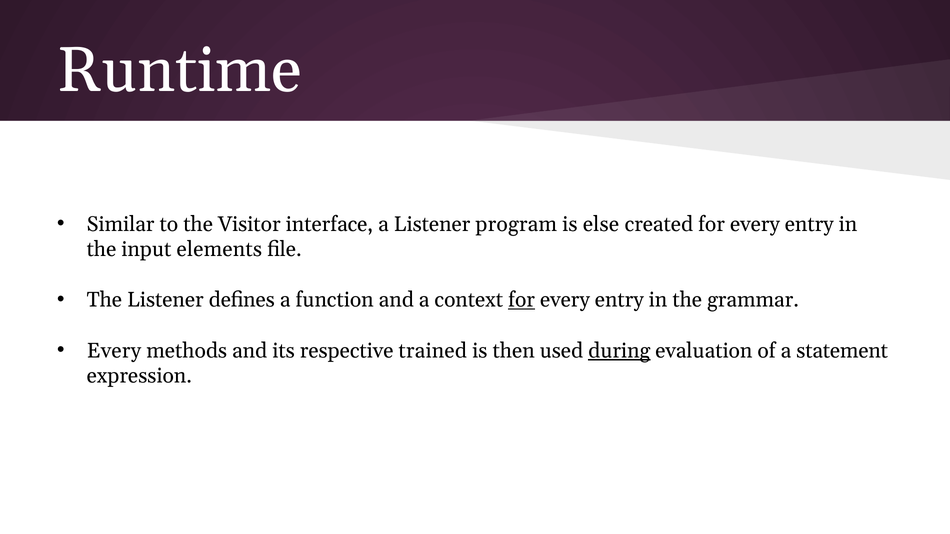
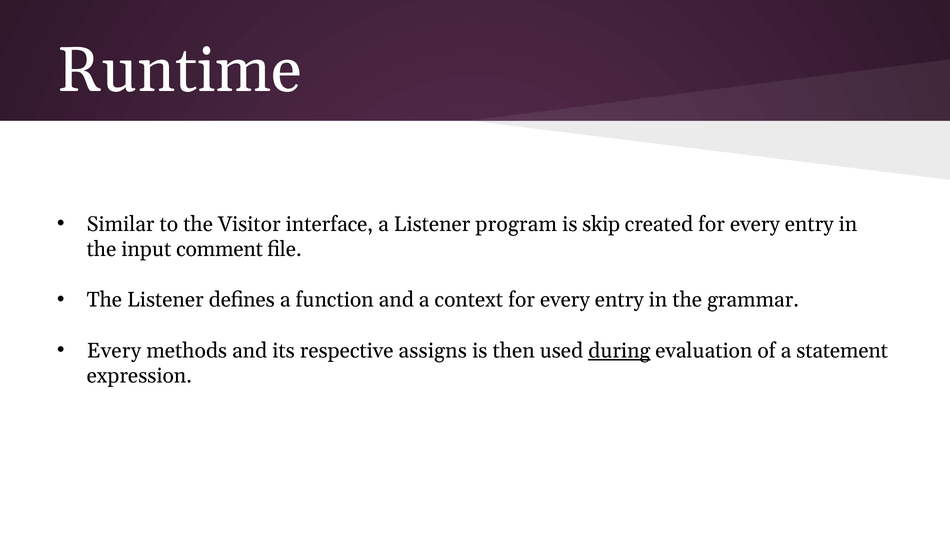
else: else -> skip (601, 224)
elements: elements -> comment (220, 250)
for underline: present -> none (522, 300)
trained: trained -> assigns (433, 351)
